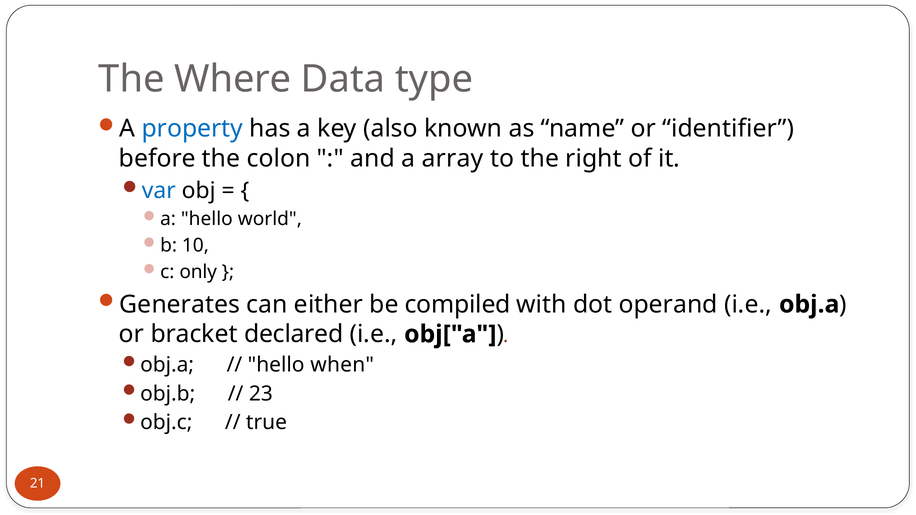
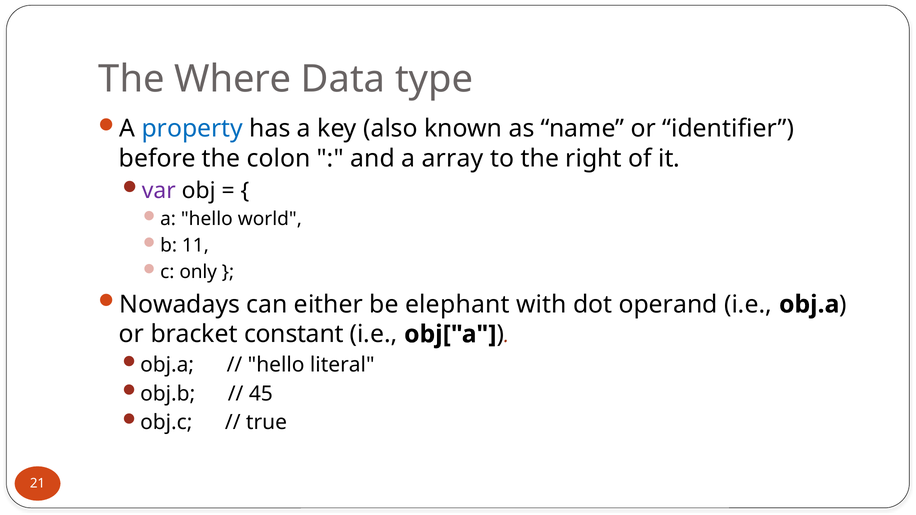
var colour: blue -> purple (159, 191)
10: 10 -> 11 (195, 246)
Generates: Generates -> Nowadays (180, 305)
compiled: compiled -> elephant (457, 305)
declared: declared -> constant (294, 334)
when: when -> literal (342, 365)
23: 23 -> 45 (261, 394)
